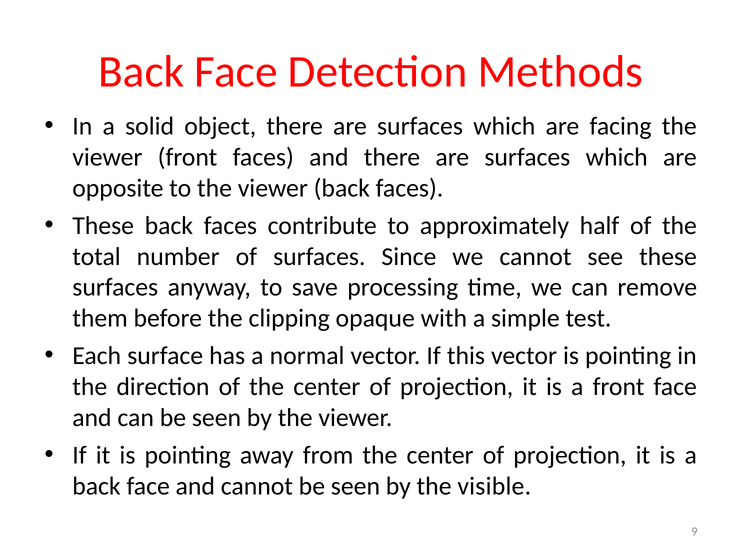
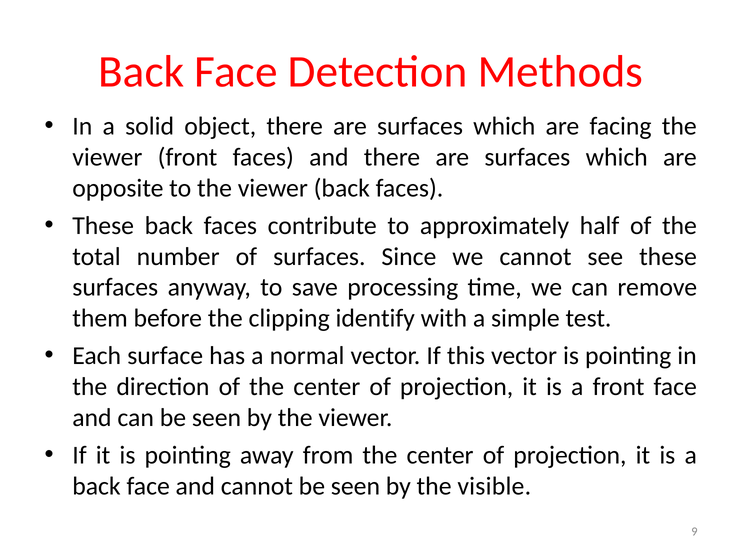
opaque: opaque -> identify (375, 318)
